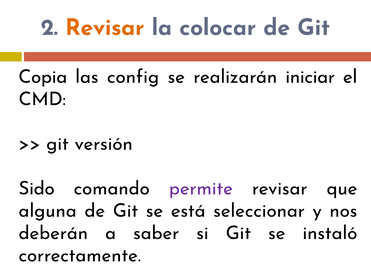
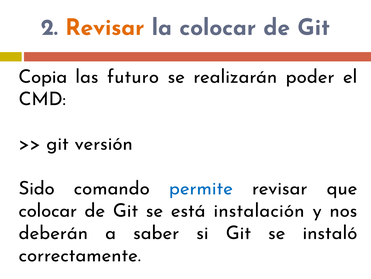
config: config -> futuro (133, 76)
iniciar: iniciar -> poder (310, 76)
permite colour: purple -> blue (201, 188)
alguna: alguna -> colocar (48, 210)
seleccionar: seleccionar -> instalación (259, 210)
